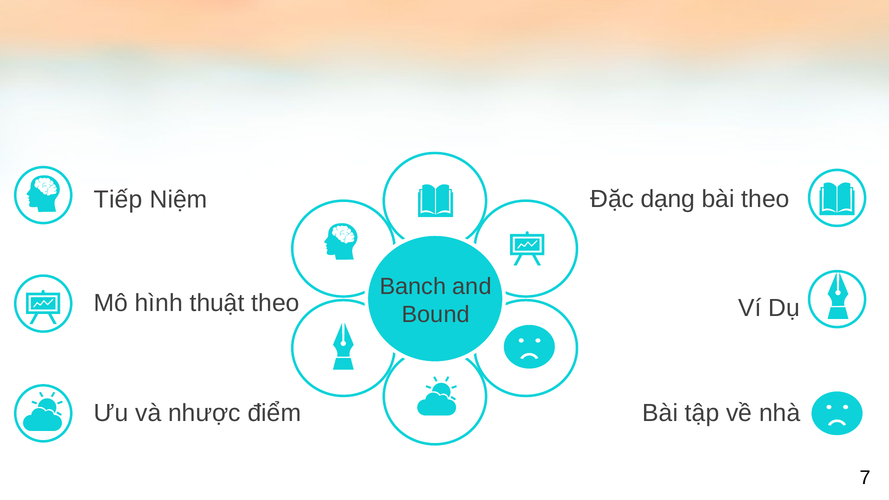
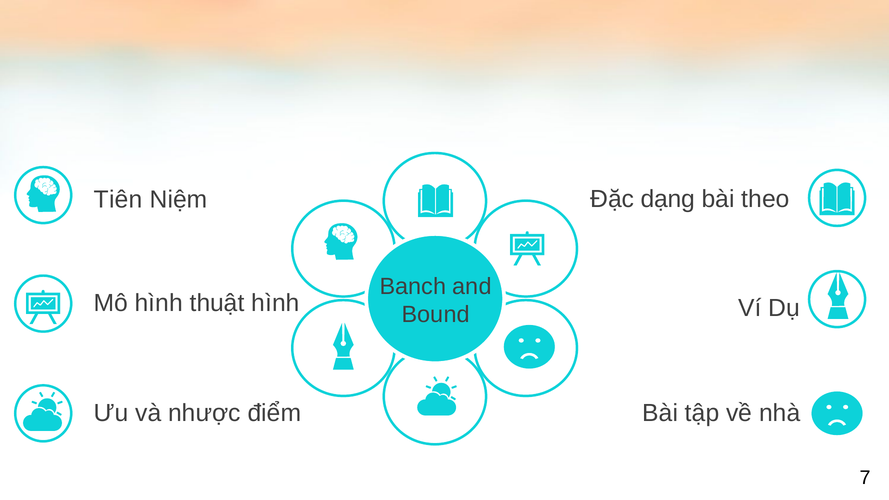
Tiếp: Tiếp -> Tiên (118, 200)
thuật theo: theo -> hình (276, 303)
